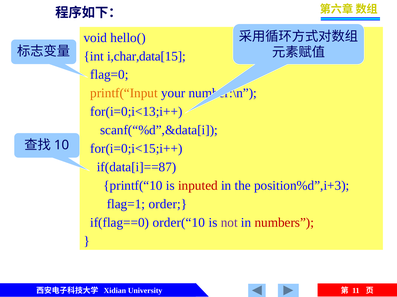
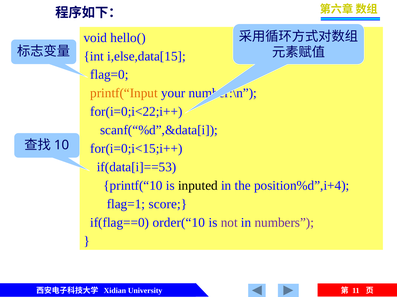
i,char,data[15: i,char,data[15 -> i,else,data[15 (146, 56)
for(i=0;i<13;i++: for(i=0;i<13;i++ -> for(i=0;i<22;i++ (136, 112)
if(data[i]==87: if(data[i]==87 -> if(data[i]==53 (137, 167)
inputed colour: red -> black (198, 186)
position%d”,i+3: position%d”,i+3 -> position%d”,i+4 (302, 186)
order: order -> score (168, 204)
numbers colour: red -> purple (284, 223)
